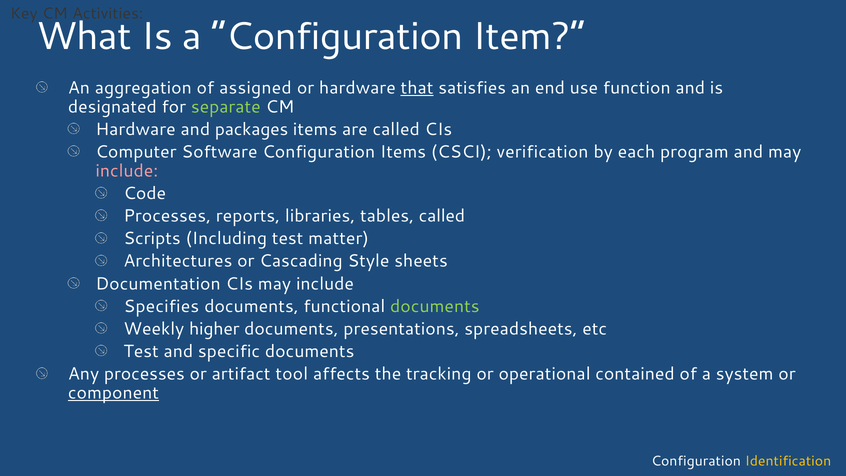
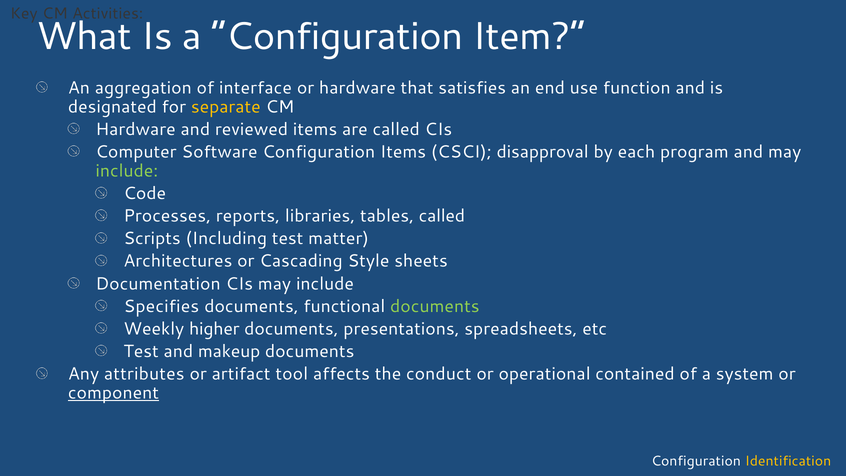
assigned: assigned -> interface (255, 88)
that underline: present -> none (417, 88)
separate colour: light green -> yellow (226, 107)
packages: packages -> reviewed (251, 129)
verification: verification -> disapproval (543, 152)
include colour: pink -> light green (127, 171)
specific: specific -> makeup (229, 351)
Any processes: processes -> attributes (144, 374)
tracking: tracking -> conduct (439, 374)
